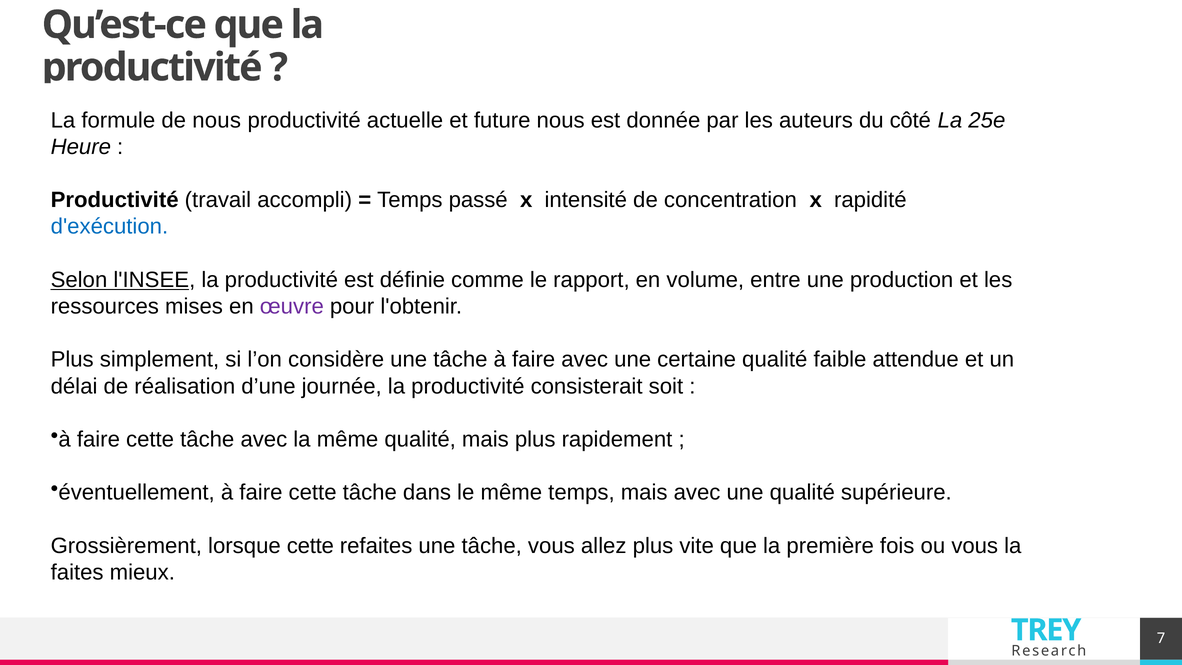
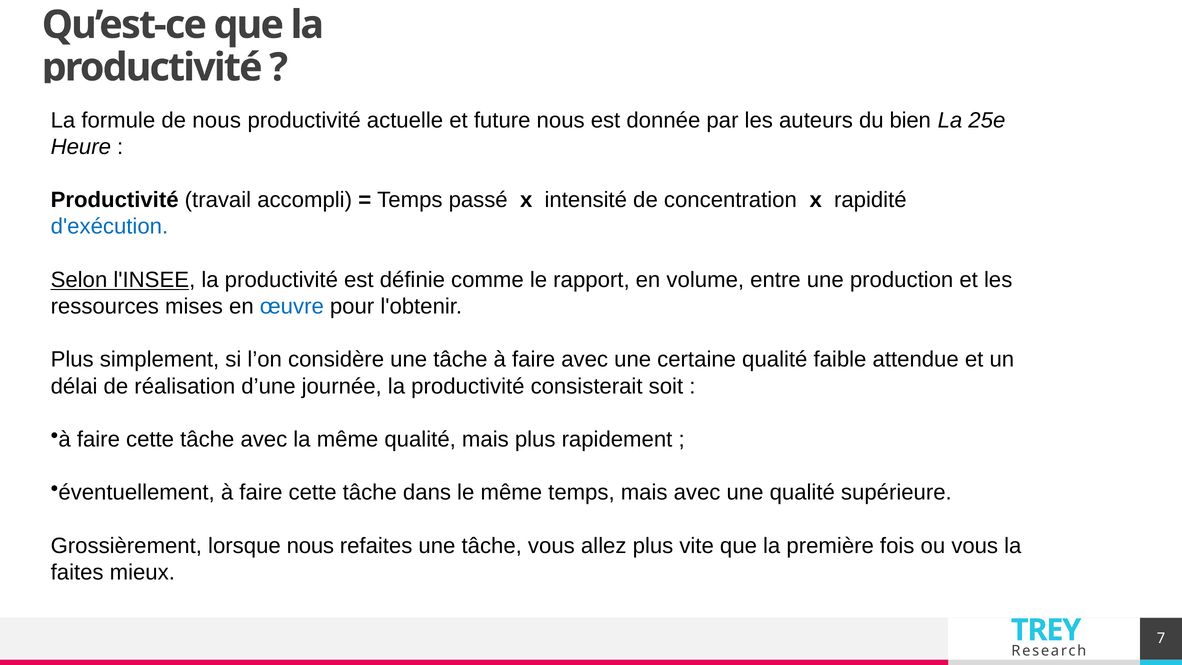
côté: côté -> bien (910, 120)
œuvre colour: purple -> blue (292, 306)
lorsque cette: cette -> nous (310, 546)
